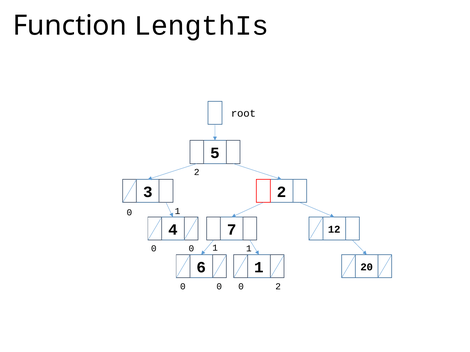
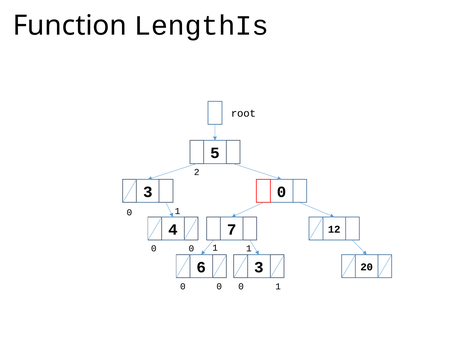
3 2: 2 -> 0 (282, 192)
6 1: 1 -> 3 (259, 268)
2: 2 -> 1 (278, 287)
